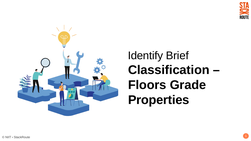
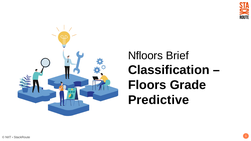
Identify: Identify -> Nfloors (145, 56)
Properties: Properties -> Predictive (159, 100)
